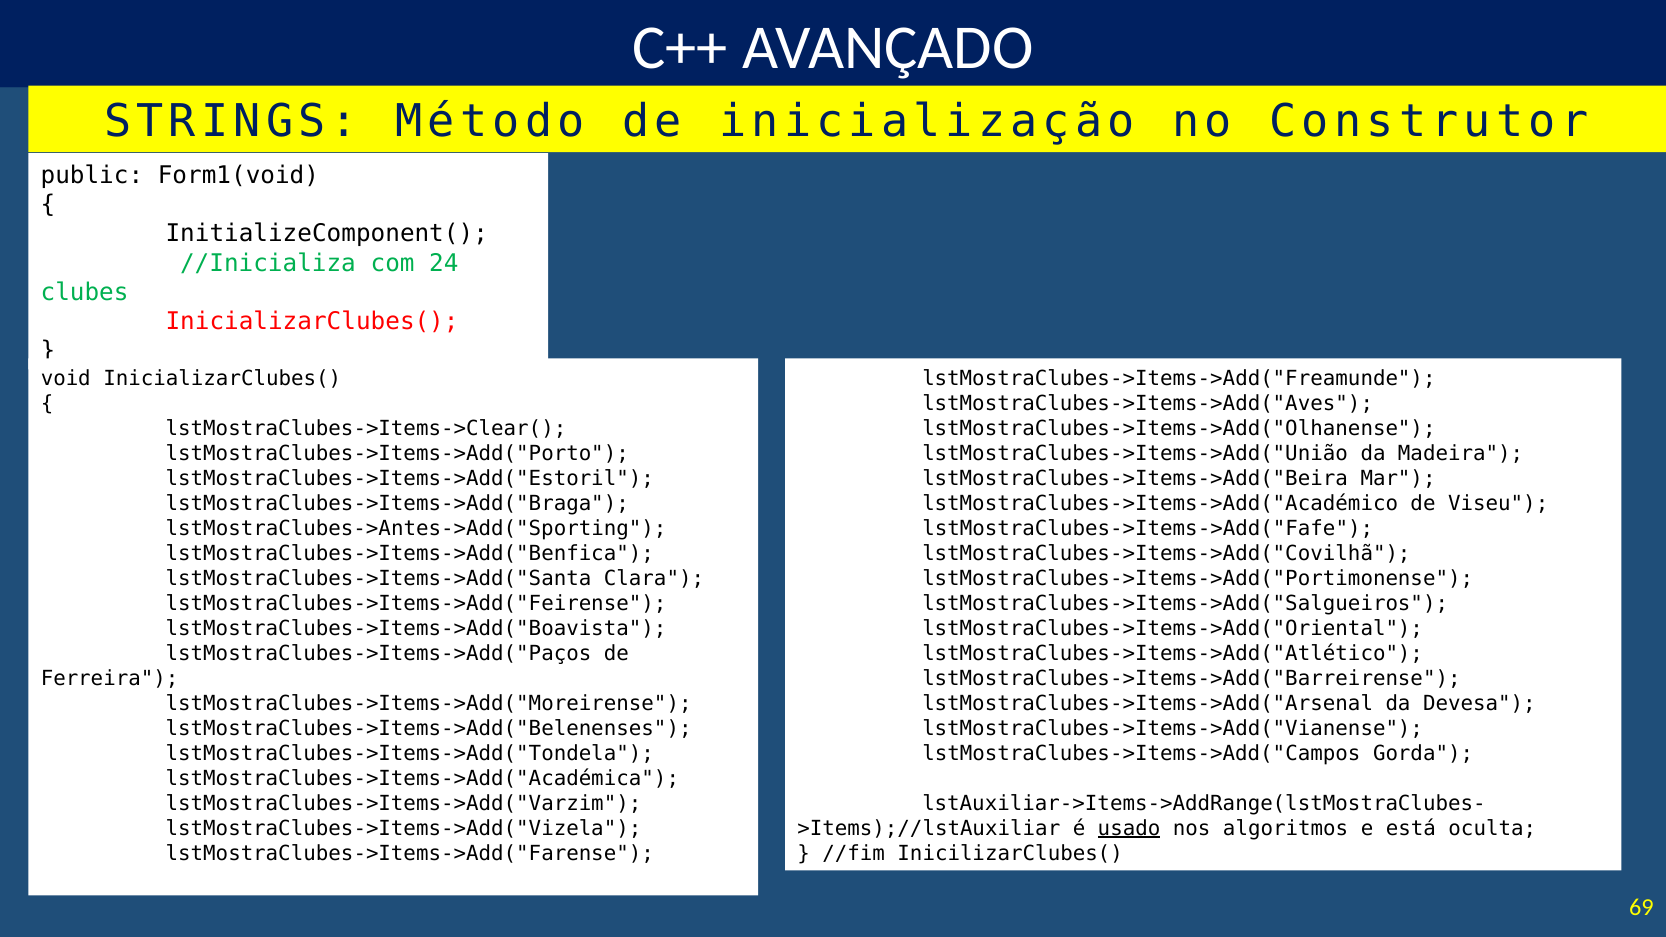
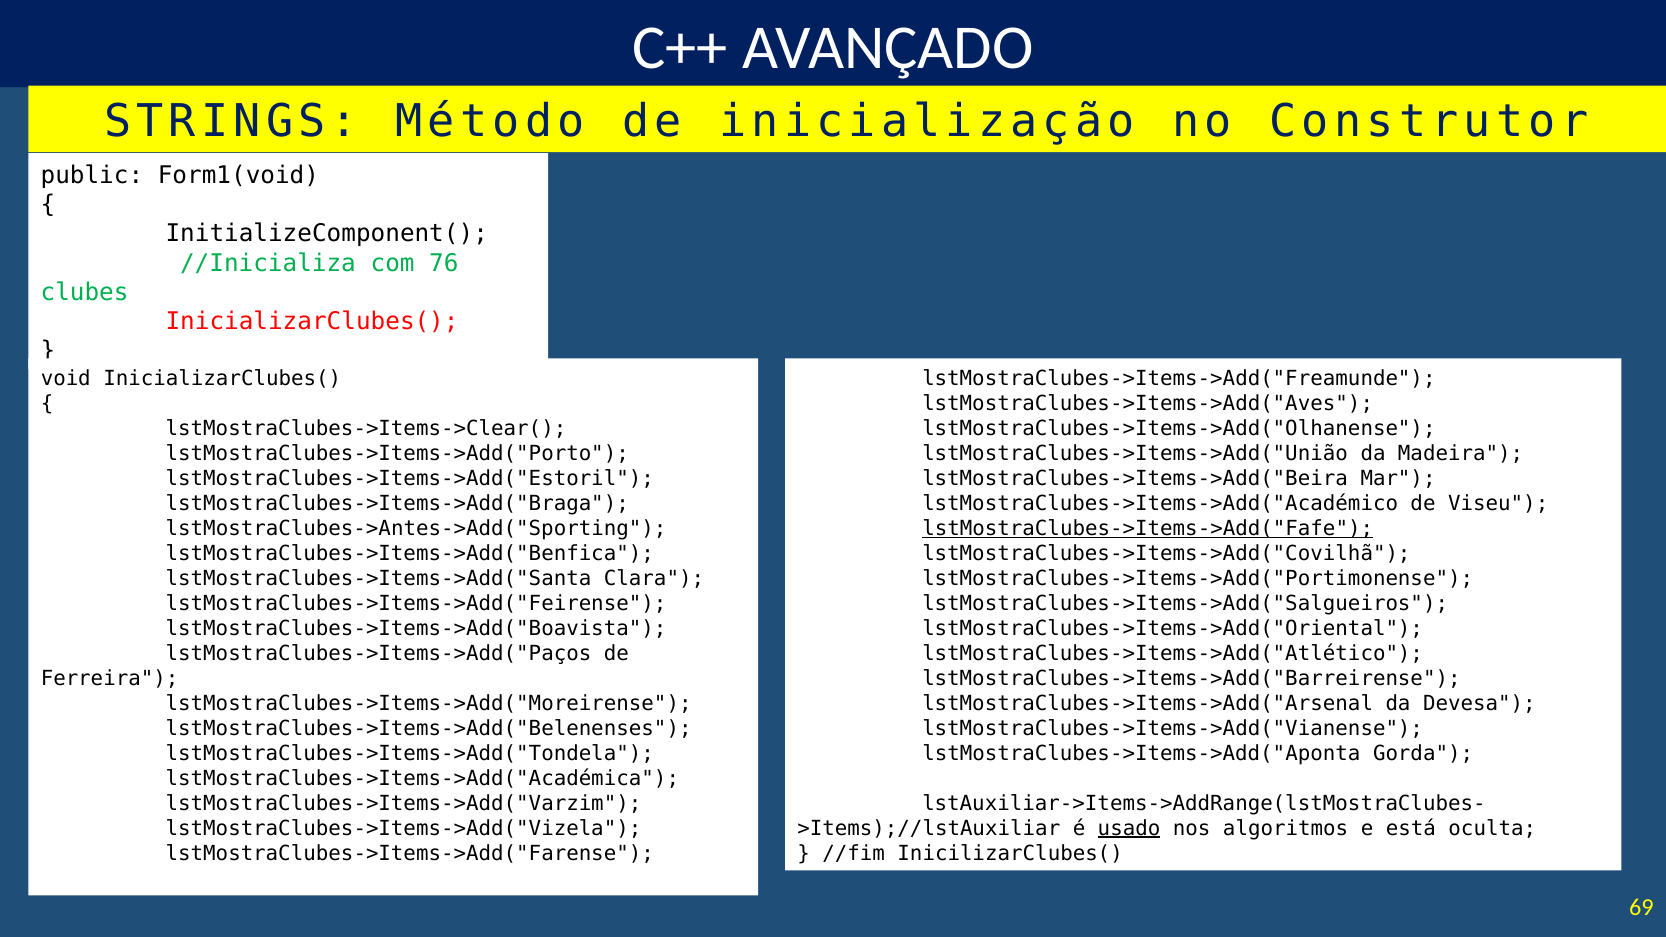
24: 24 -> 76 (444, 263)
lstMostraClubes->Items->Add("Fafe underline: none -> present (1148, 528)
lstMostraClubes->Items->Add("Campos: lstMostraClubes->Items->Add("Campos -> lstMostraClubes->Items->Add("Aponta (1141, 753)
